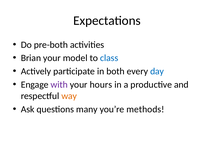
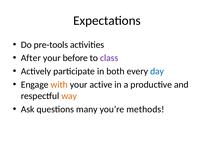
pre-both: pre-both -> pre-tools (51, 45)
Brian: Brian -> After (31, 58)
model: model -> before (75, 58)
class colour: blue -> purple (109, 58)
with colour: purple -> orange (59, 85)
hours: hours -> active (101, 85)
